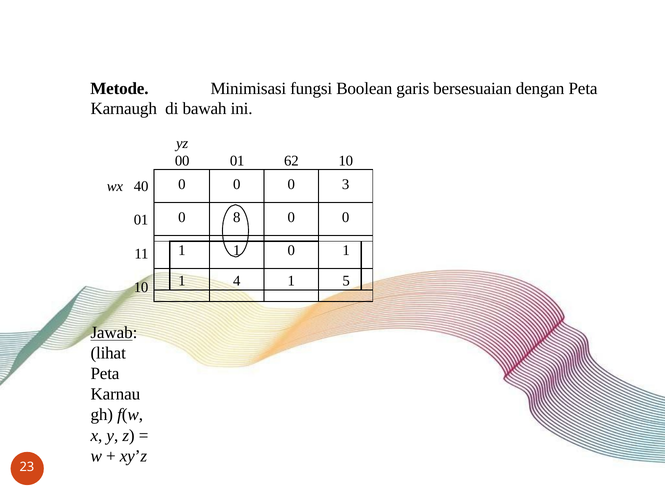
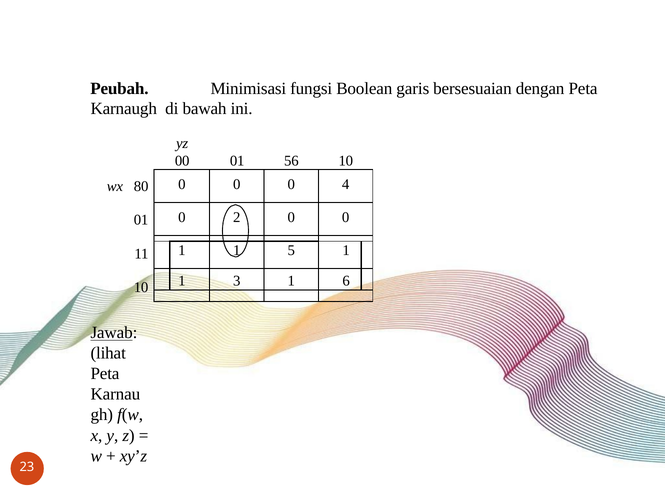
Metode: Metode -> Peubah (119, 89)
62: 62 -> 56 (291, 161)
3: 3 -> 4 (346, 184)
40: 40 -> 80 (141, 186)
8: 8 -> 2 (237, 217)
1 0: 0 -> 5 (291, 250)
4: 4 -> 3 (237, 281)
5: 5 -> 6 (346, 281)
